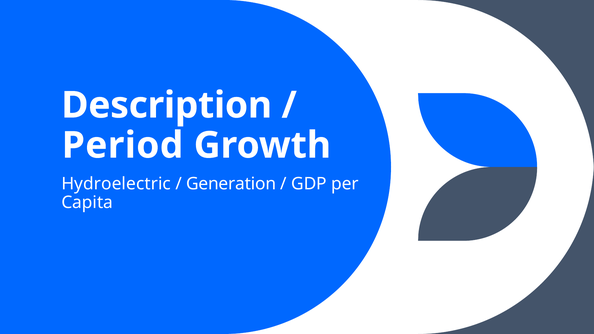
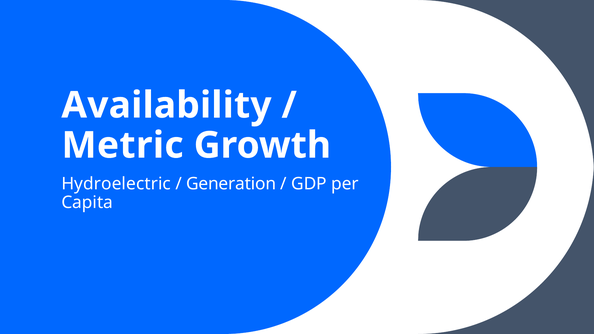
Description: Description -> Availability (166, 105)
Period: Period -> Metric (123, 145)
